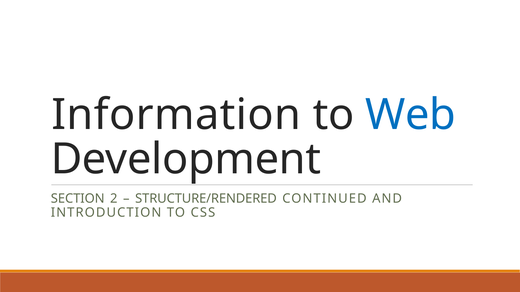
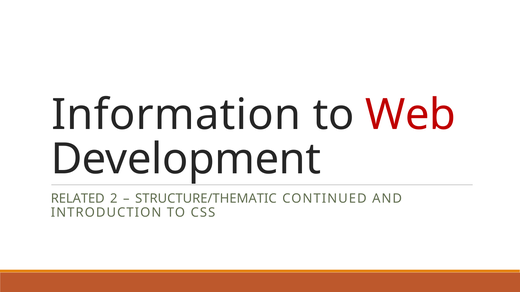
Web colour: blue -> red (410, 115)
SECTION: SECTION -> RELATED (78, 199)
STRUCTURE/RENDERED: STRUCTURE/RENDERED -> STRUCTURE/THEMATIC (206, 199)
